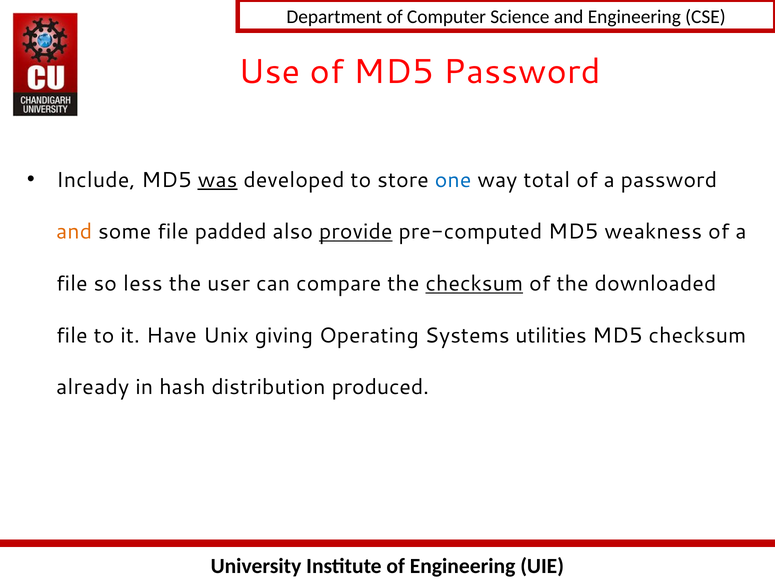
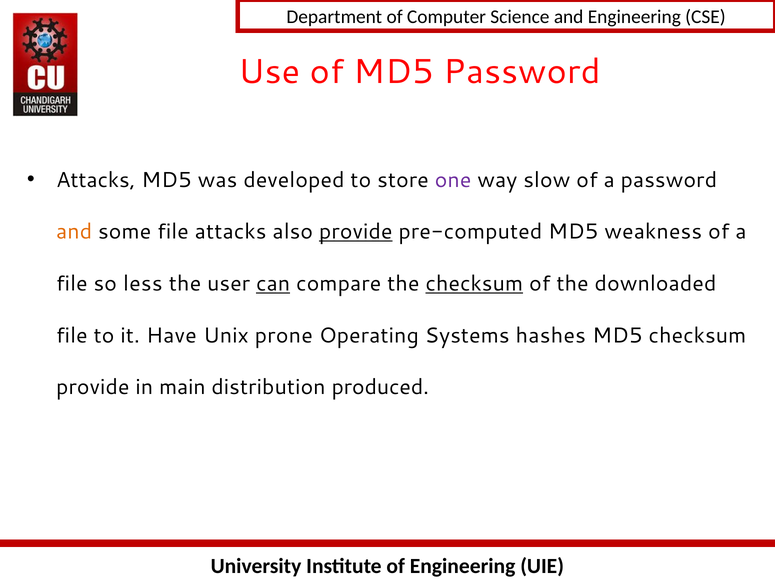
Include: Include -> Attacks (96, 180)
was underline: present -> none (218, 180)
one colour: blue -> purple (453, 180)
total: total -> slow (547, 180)
file padded: padded -> attacks (231, 232)
can underline: none -> present (273, 283)
giving: giving -> prone (284, 335)
utilities: utilities -> hashes (551, 335)
already: already -> provide (93, 387)
hash: hash -> main (182, 387)
